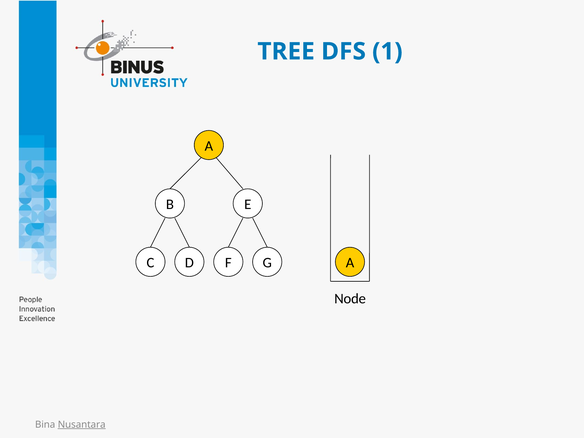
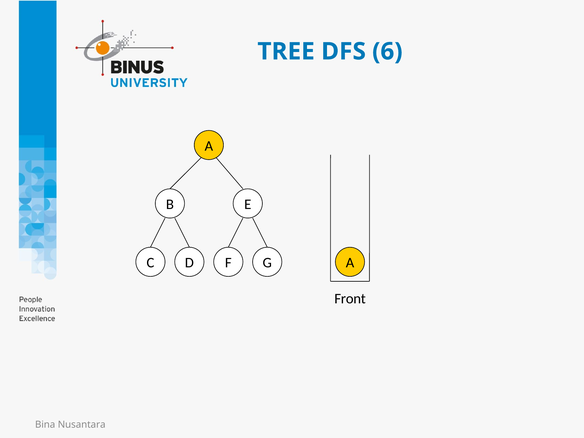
1: 1 -> 6 (387, 51)
Node: Node -> Front (350, 299)
Nusantara underline: present -> none (82, 424)
